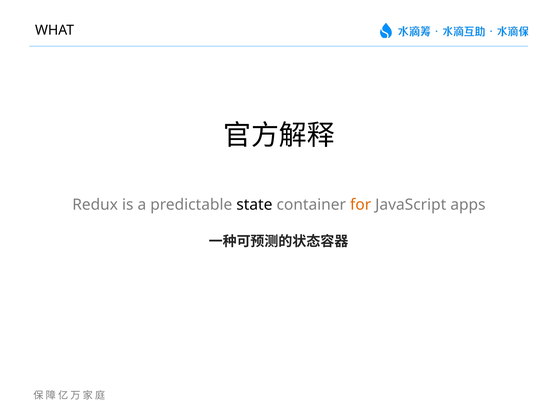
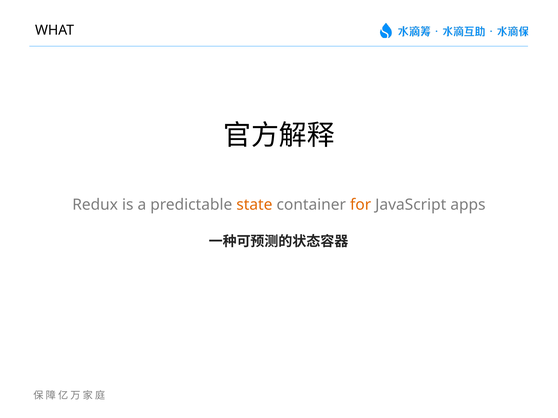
state colour: black -> orange (254, 205)
